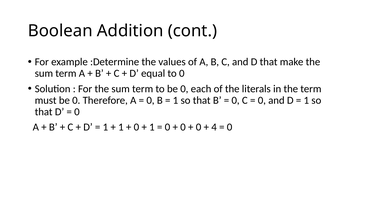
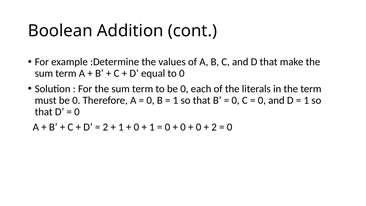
1: 1 -> 2 (105, 127)
4: 4 -> 2 (214, 127)
